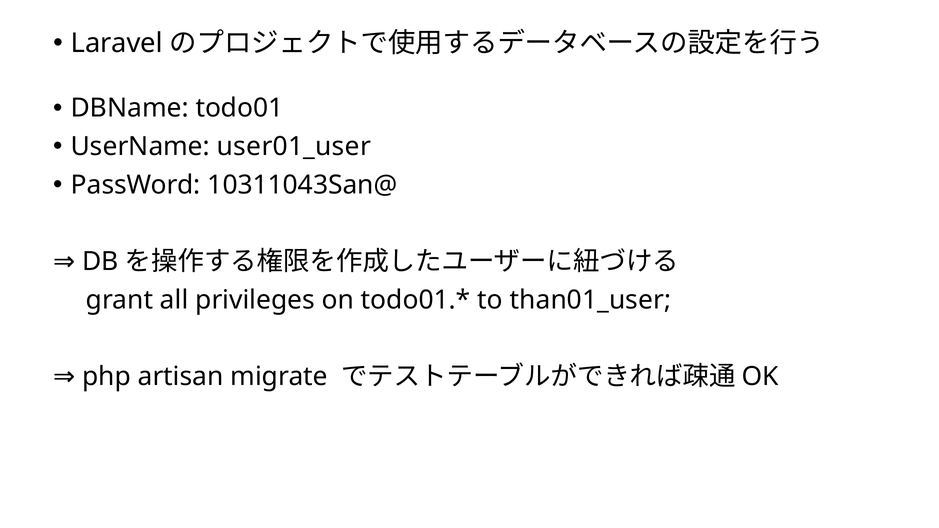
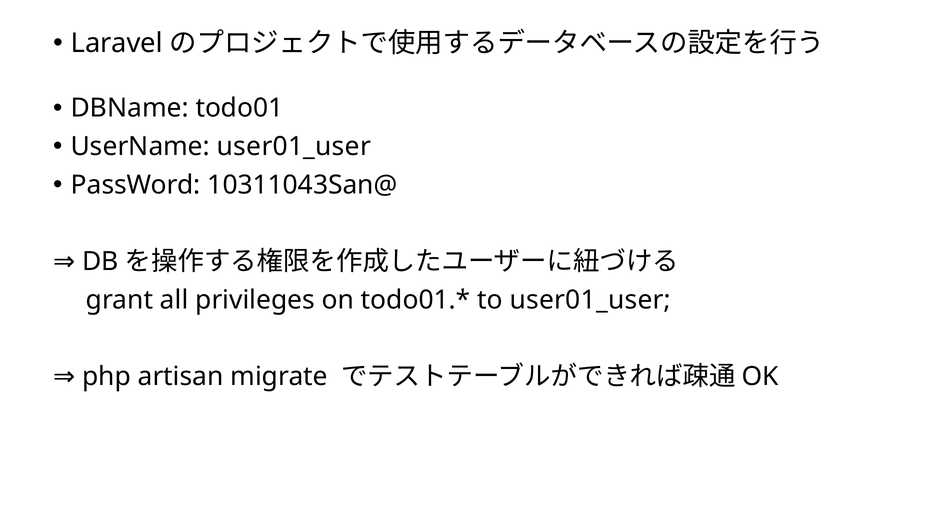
to than01_user: than01_user -> user01_user (590, 300)
